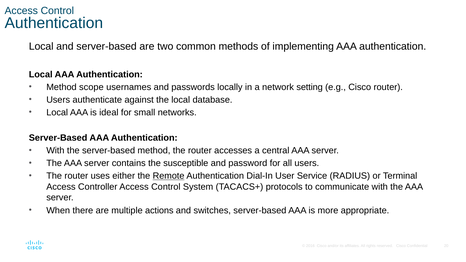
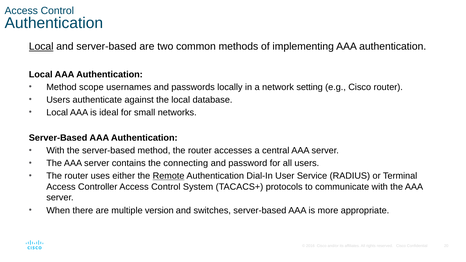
Local underline: none -> present (41, 47)
susceptible: susceptible -> connecting (186, 163)
actions: actions -> version (159, 210)
